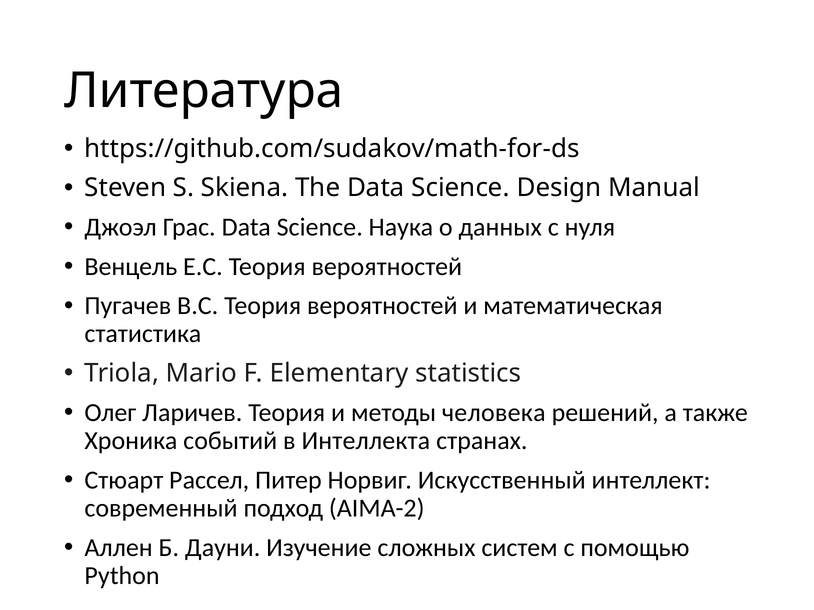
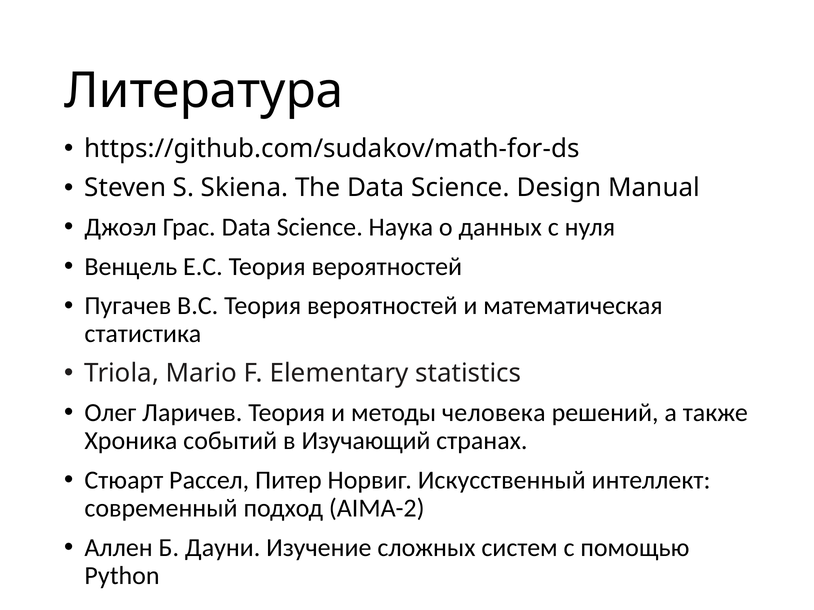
Интеллекта: Интеллекта -> Изучающий (366, 441)
